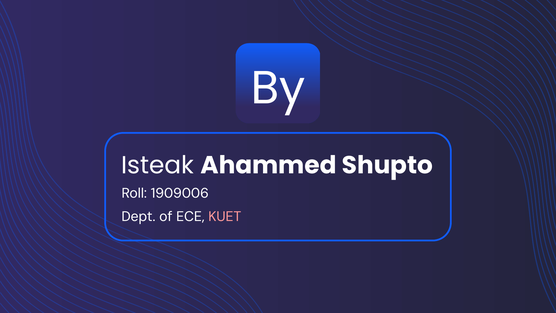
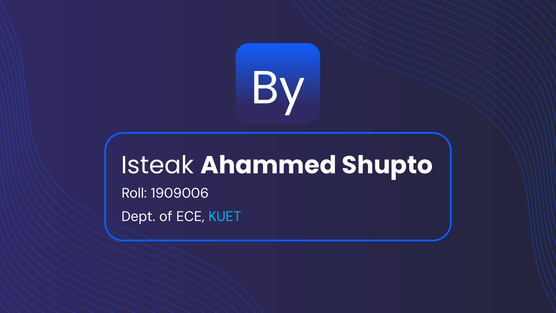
KUET colour: pink -> light blue (225, 217)
